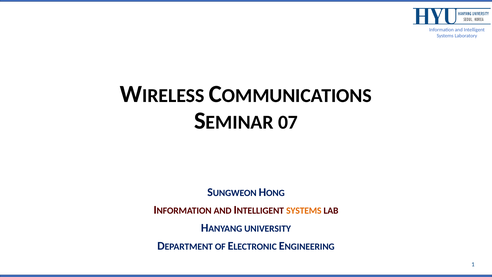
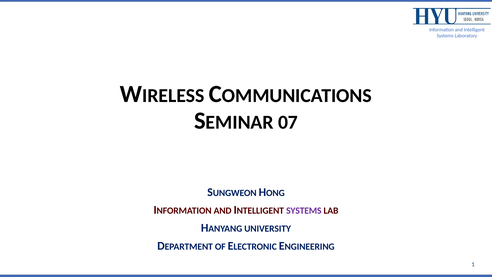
SYSTEMS colour: orange -> purple (304, 211)
